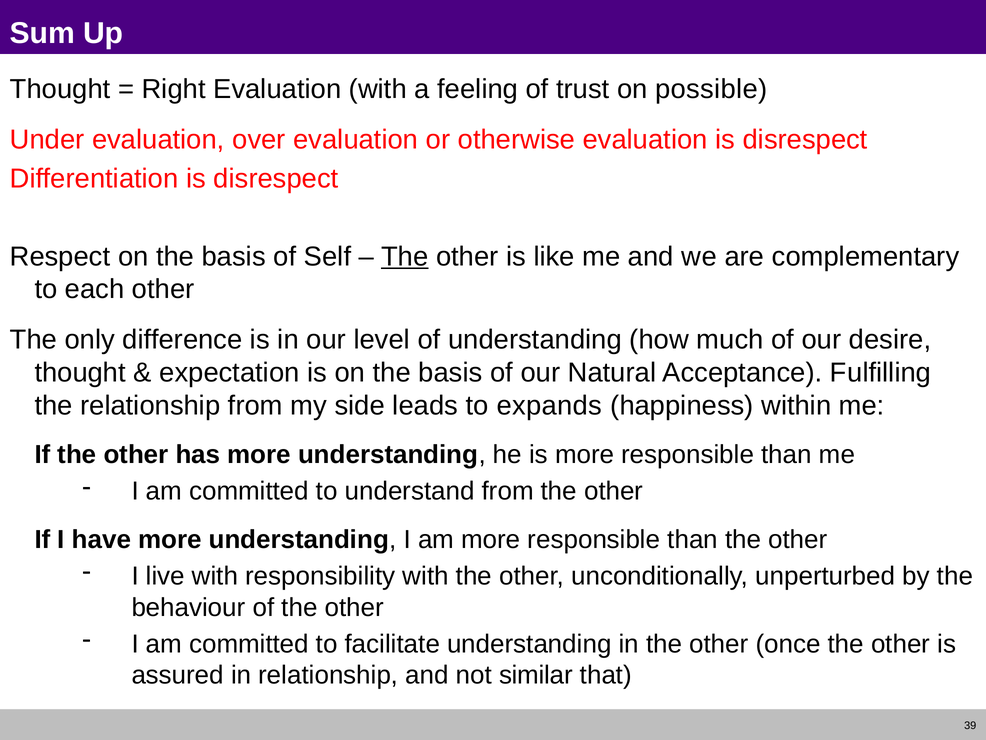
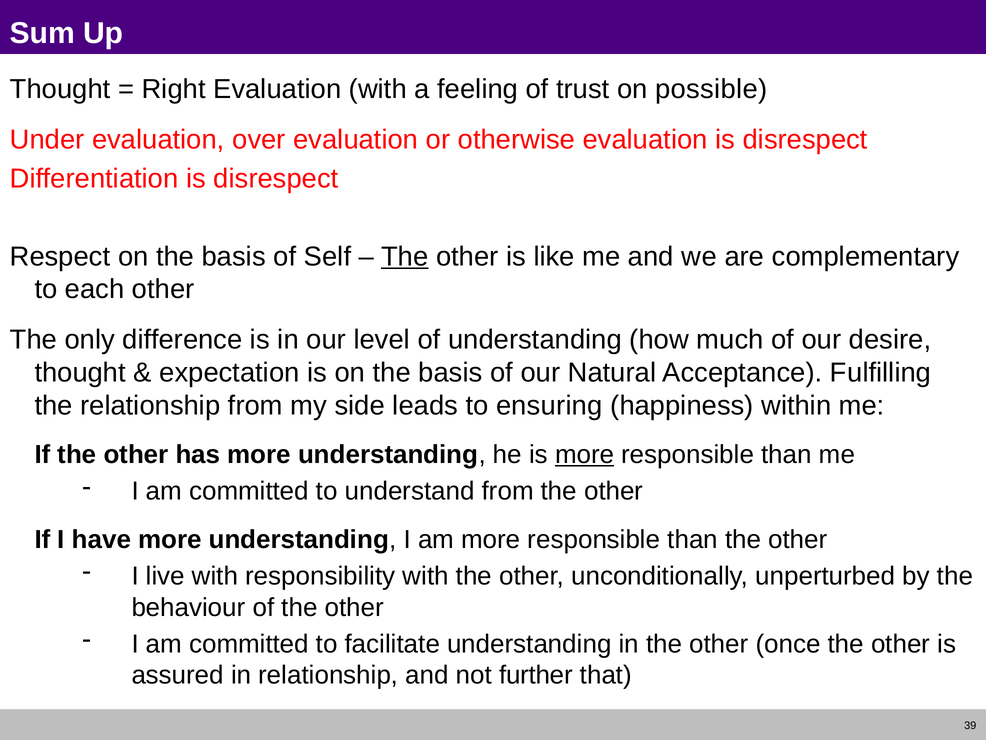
expands: expands -> ensuring (549, 405)
more underline: none -> present (585, 454)
similar: similar -> further (536, 675)
